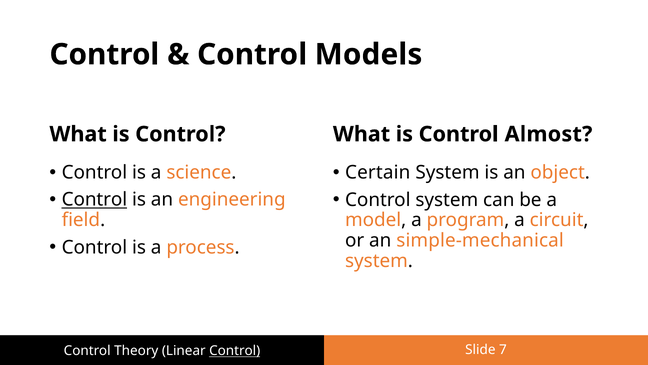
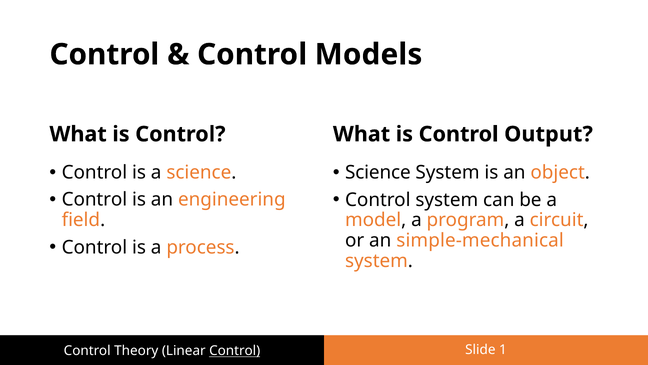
Almost: Almost -> Output (549, 134)
Certain: Certain -> Science (378, 172)
Control underline: present -> none (94, 199)
7: 7 -> 1 (503, 349)
